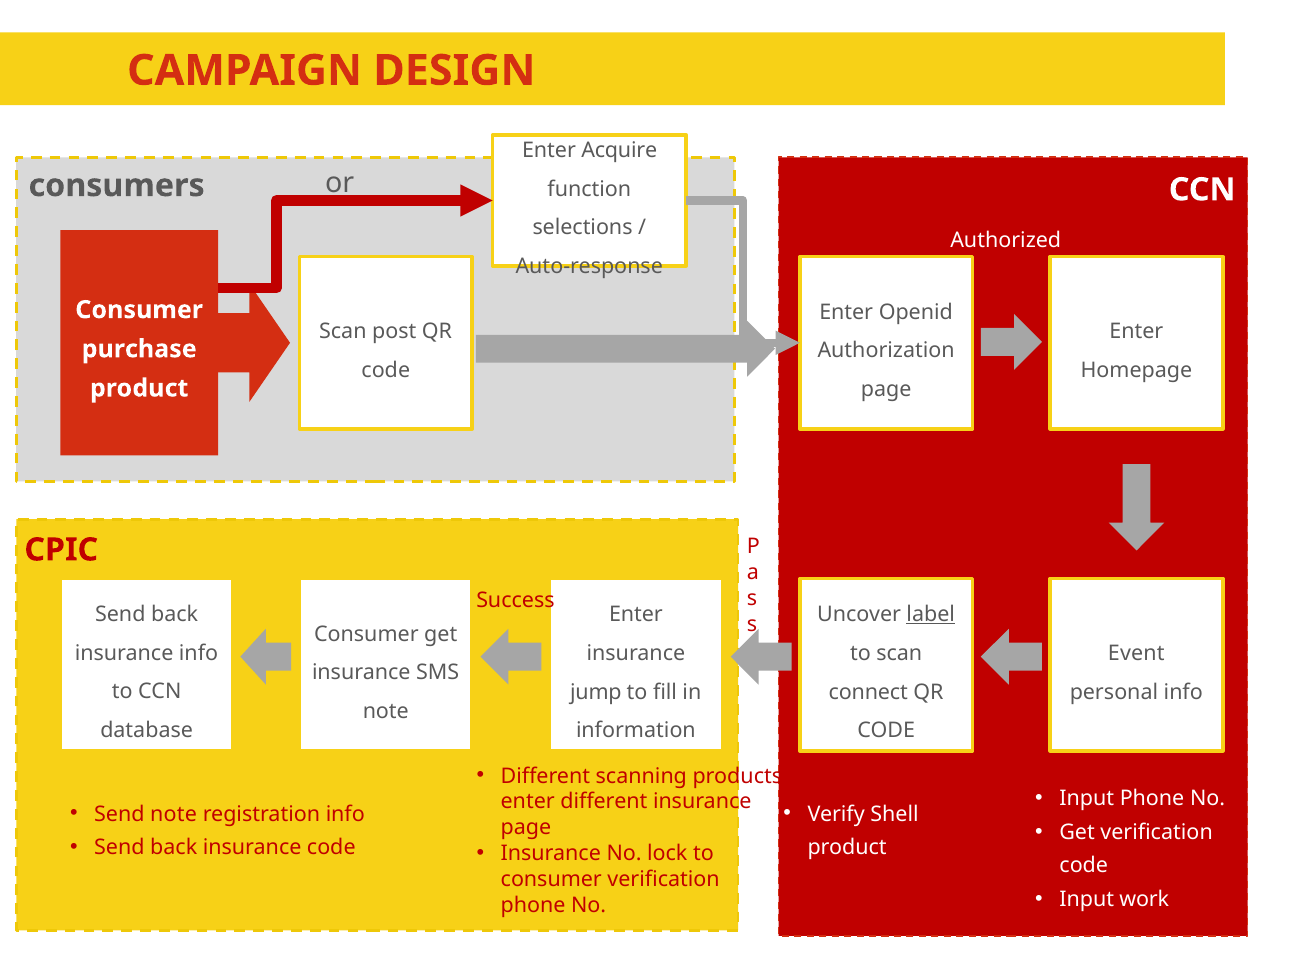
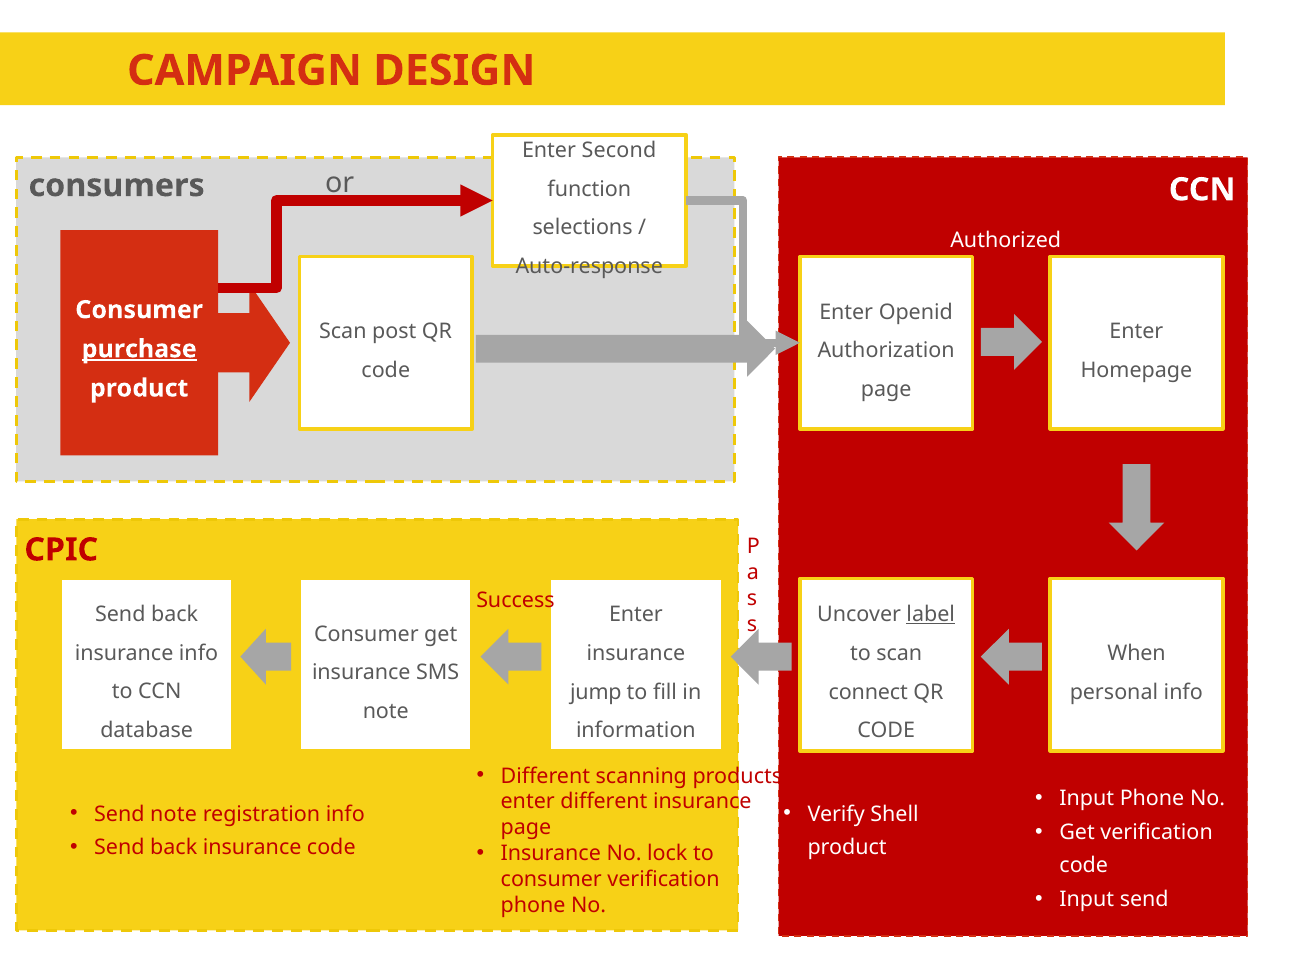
Acquire: Acquire -> Second (619, 150)
purchase underline: none -> present (139, 349)
Event: Event -> When (1137, 653)
Input work: work -> send (1144, 899)
